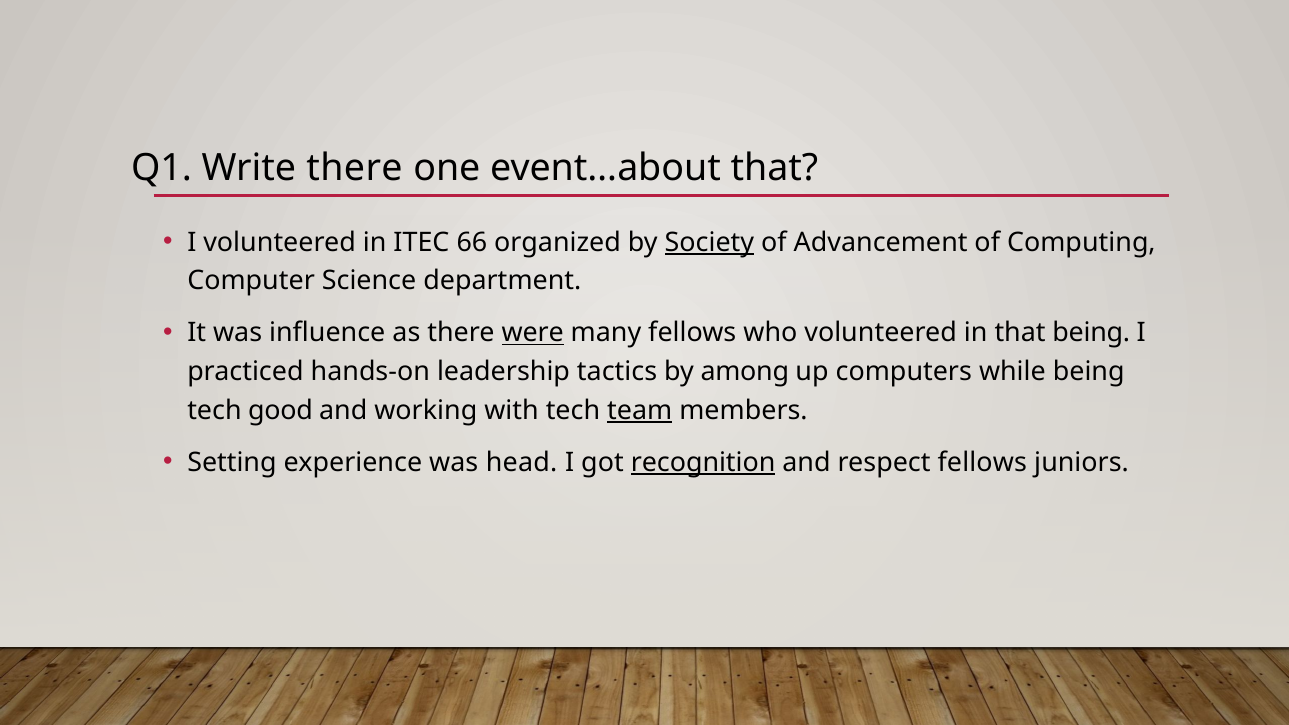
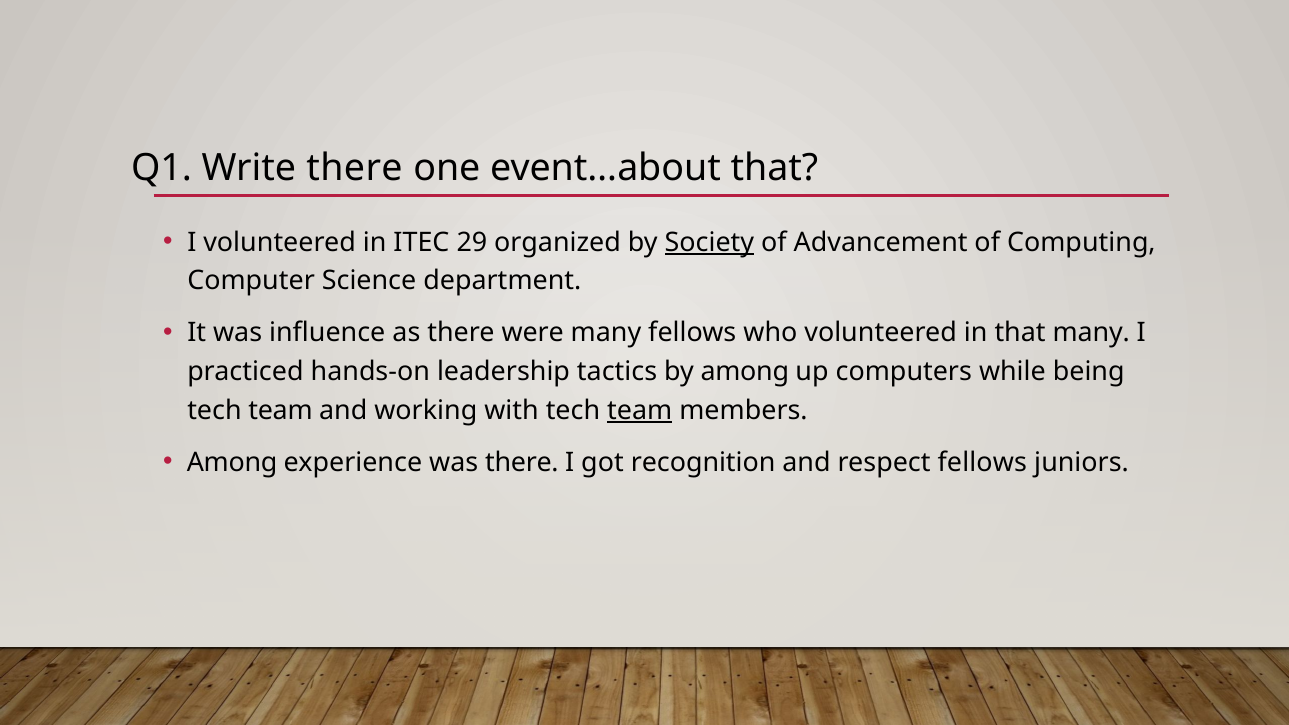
66: 66 -> 29 (472, 242)
were underline: present -> none (533, 333)
that being: being -> many (1091, 333)
good: good -> team (281, 410)
Setting: Setting -> Among (232, 463)
was head: head -> there (522, 463)
recognition underline: present -> none (703, 463)
